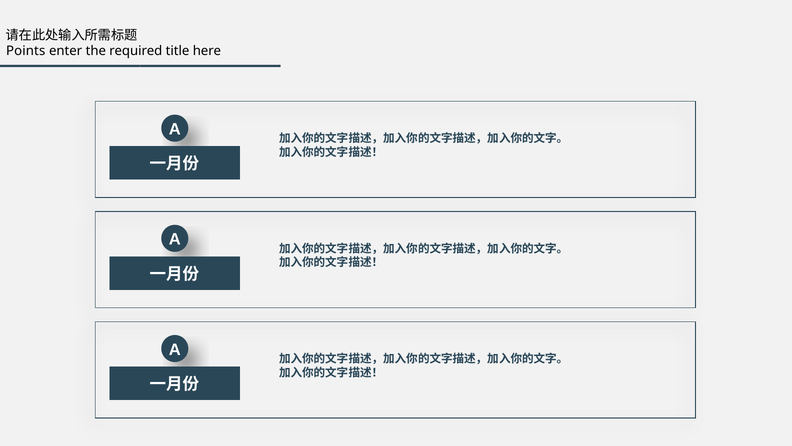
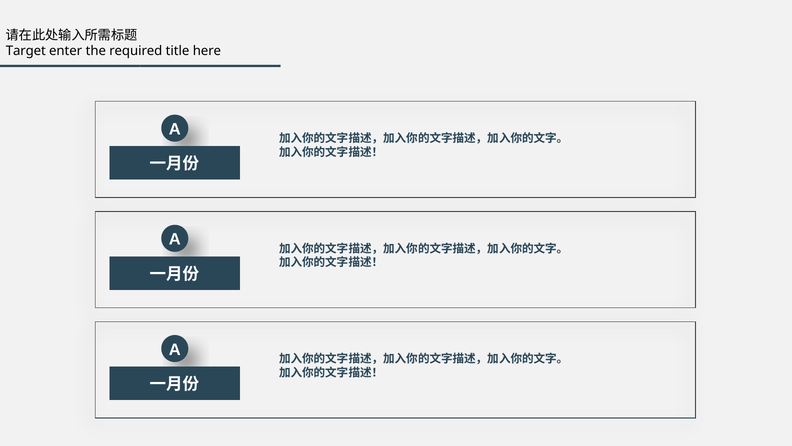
Points: Points -> Target (26, 51)
